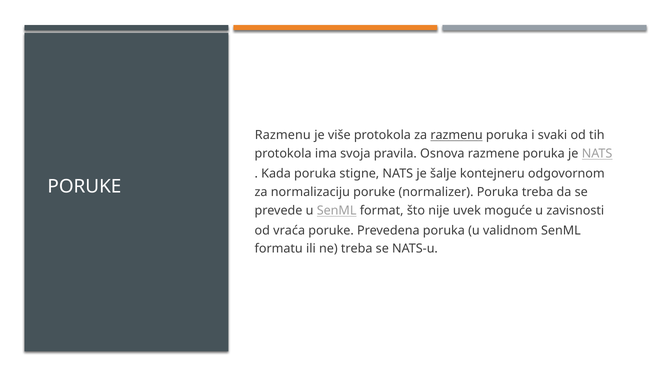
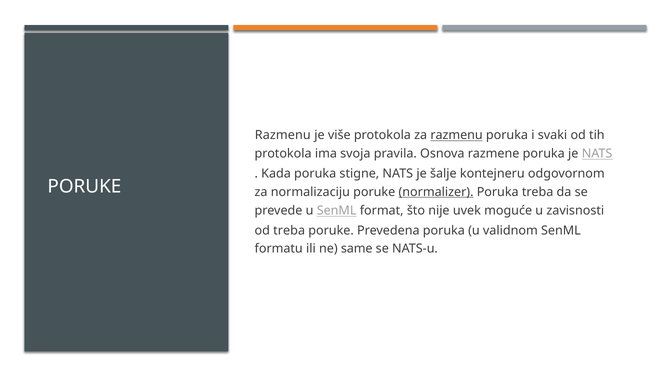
normalizer underline: none -> present (436, 192)
od vraća: vraća -> treba (289, 231)
ne treba: treba -> same (357, 249)
